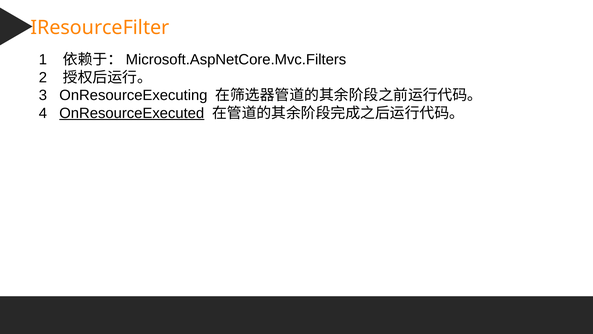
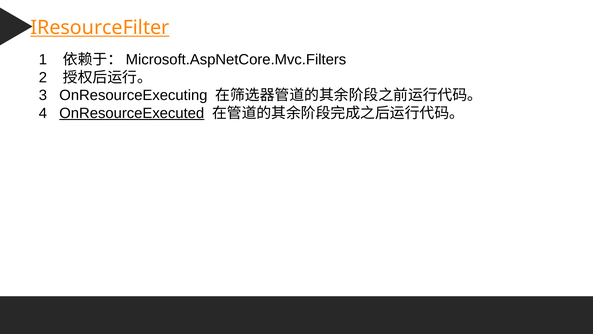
IResourceFilter underline: none -> present (100, 28)
